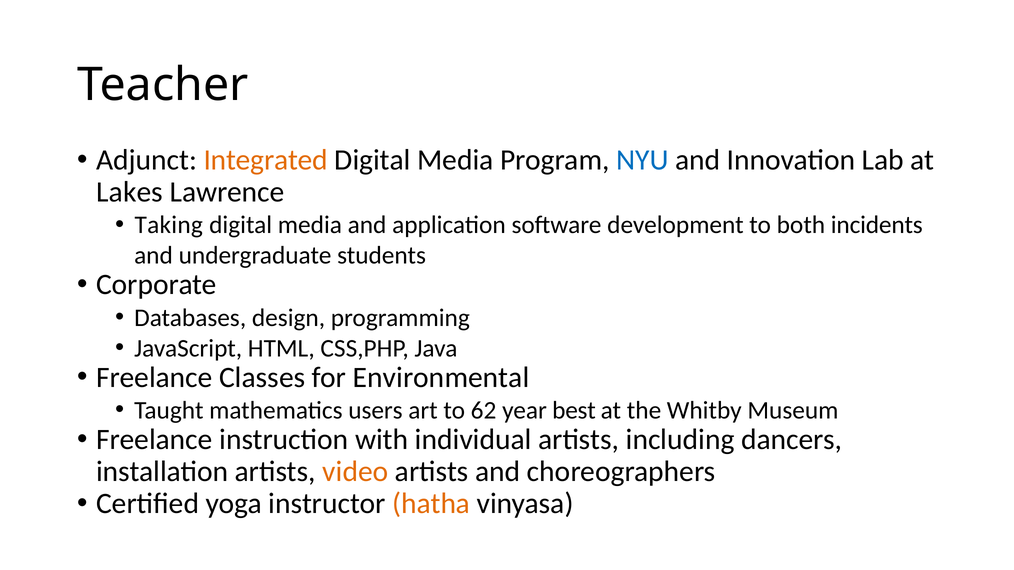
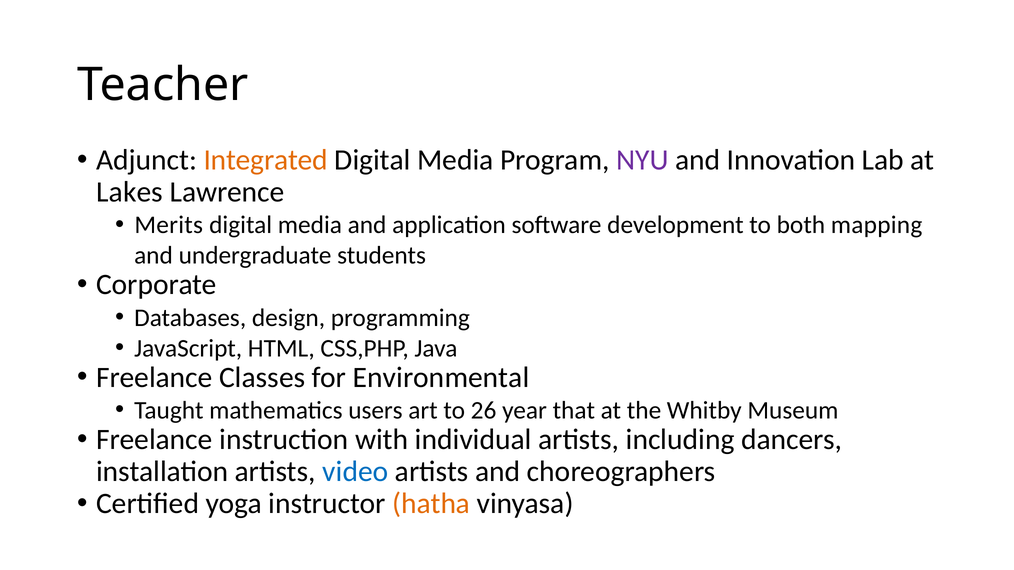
NYU colour: blue -> purple (642, 160)
Taking: Taking -> Merits (169, 225)
incidents: incidents -> mapping (877, 225)
62: 62 -> 26 (484, 411)
best: best -> that (574, 411)
video colour: orange -> blue (355, 472)
